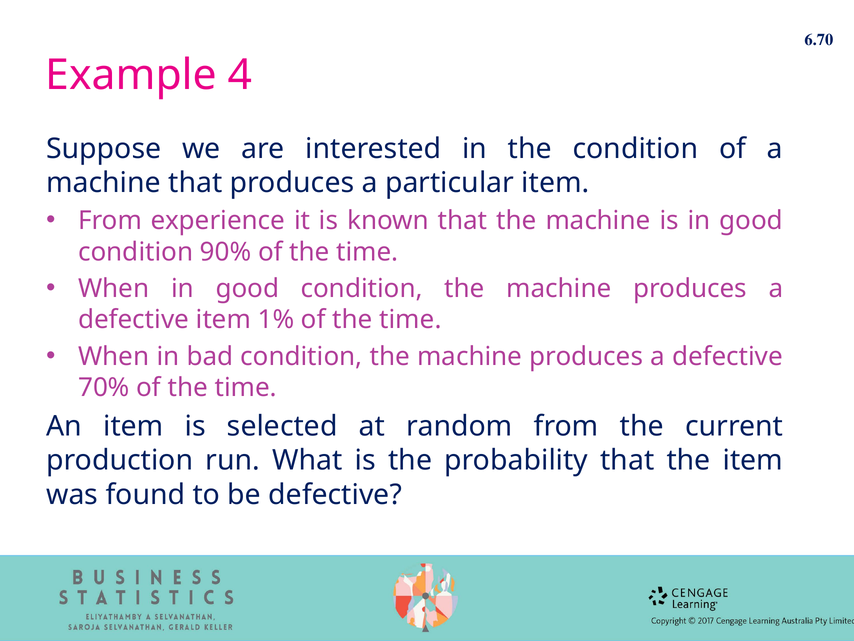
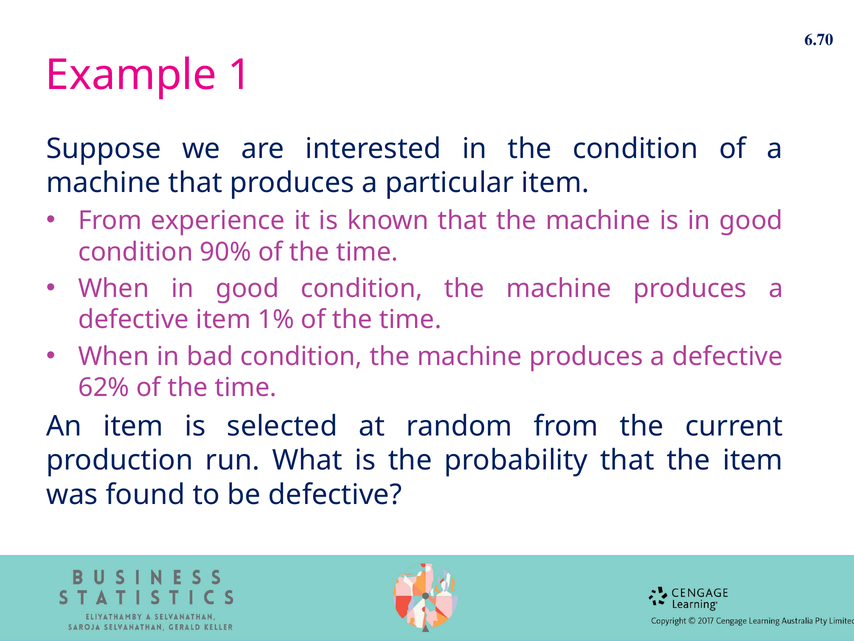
4: 4 -> 1 (240, 75)
70%: 70% -> 62% (104, 387)
